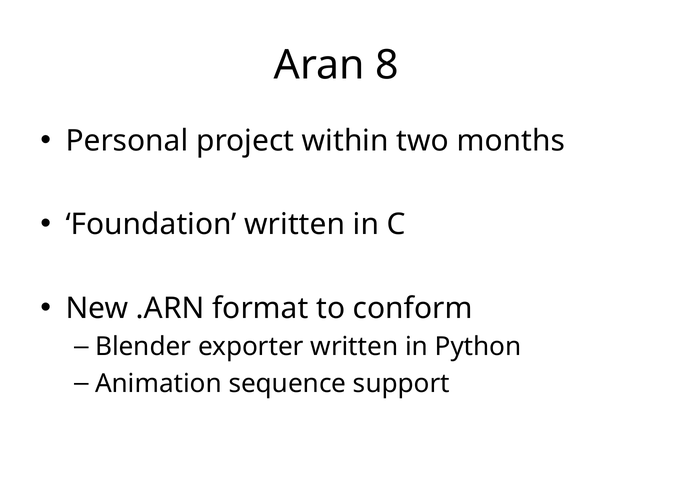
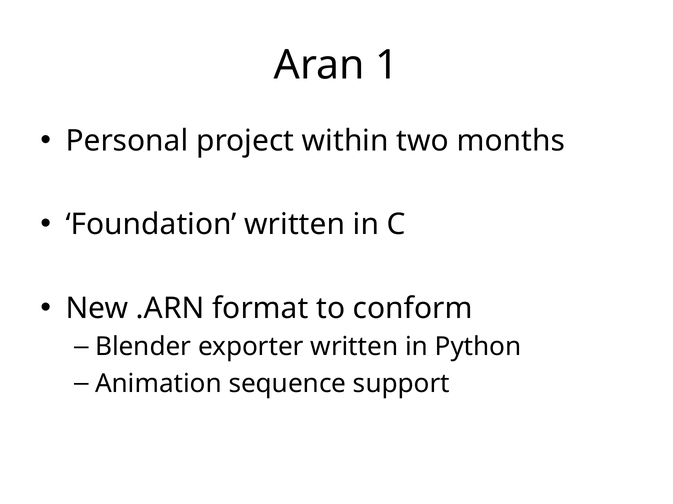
8: 8 -> 1 (387, 65)
